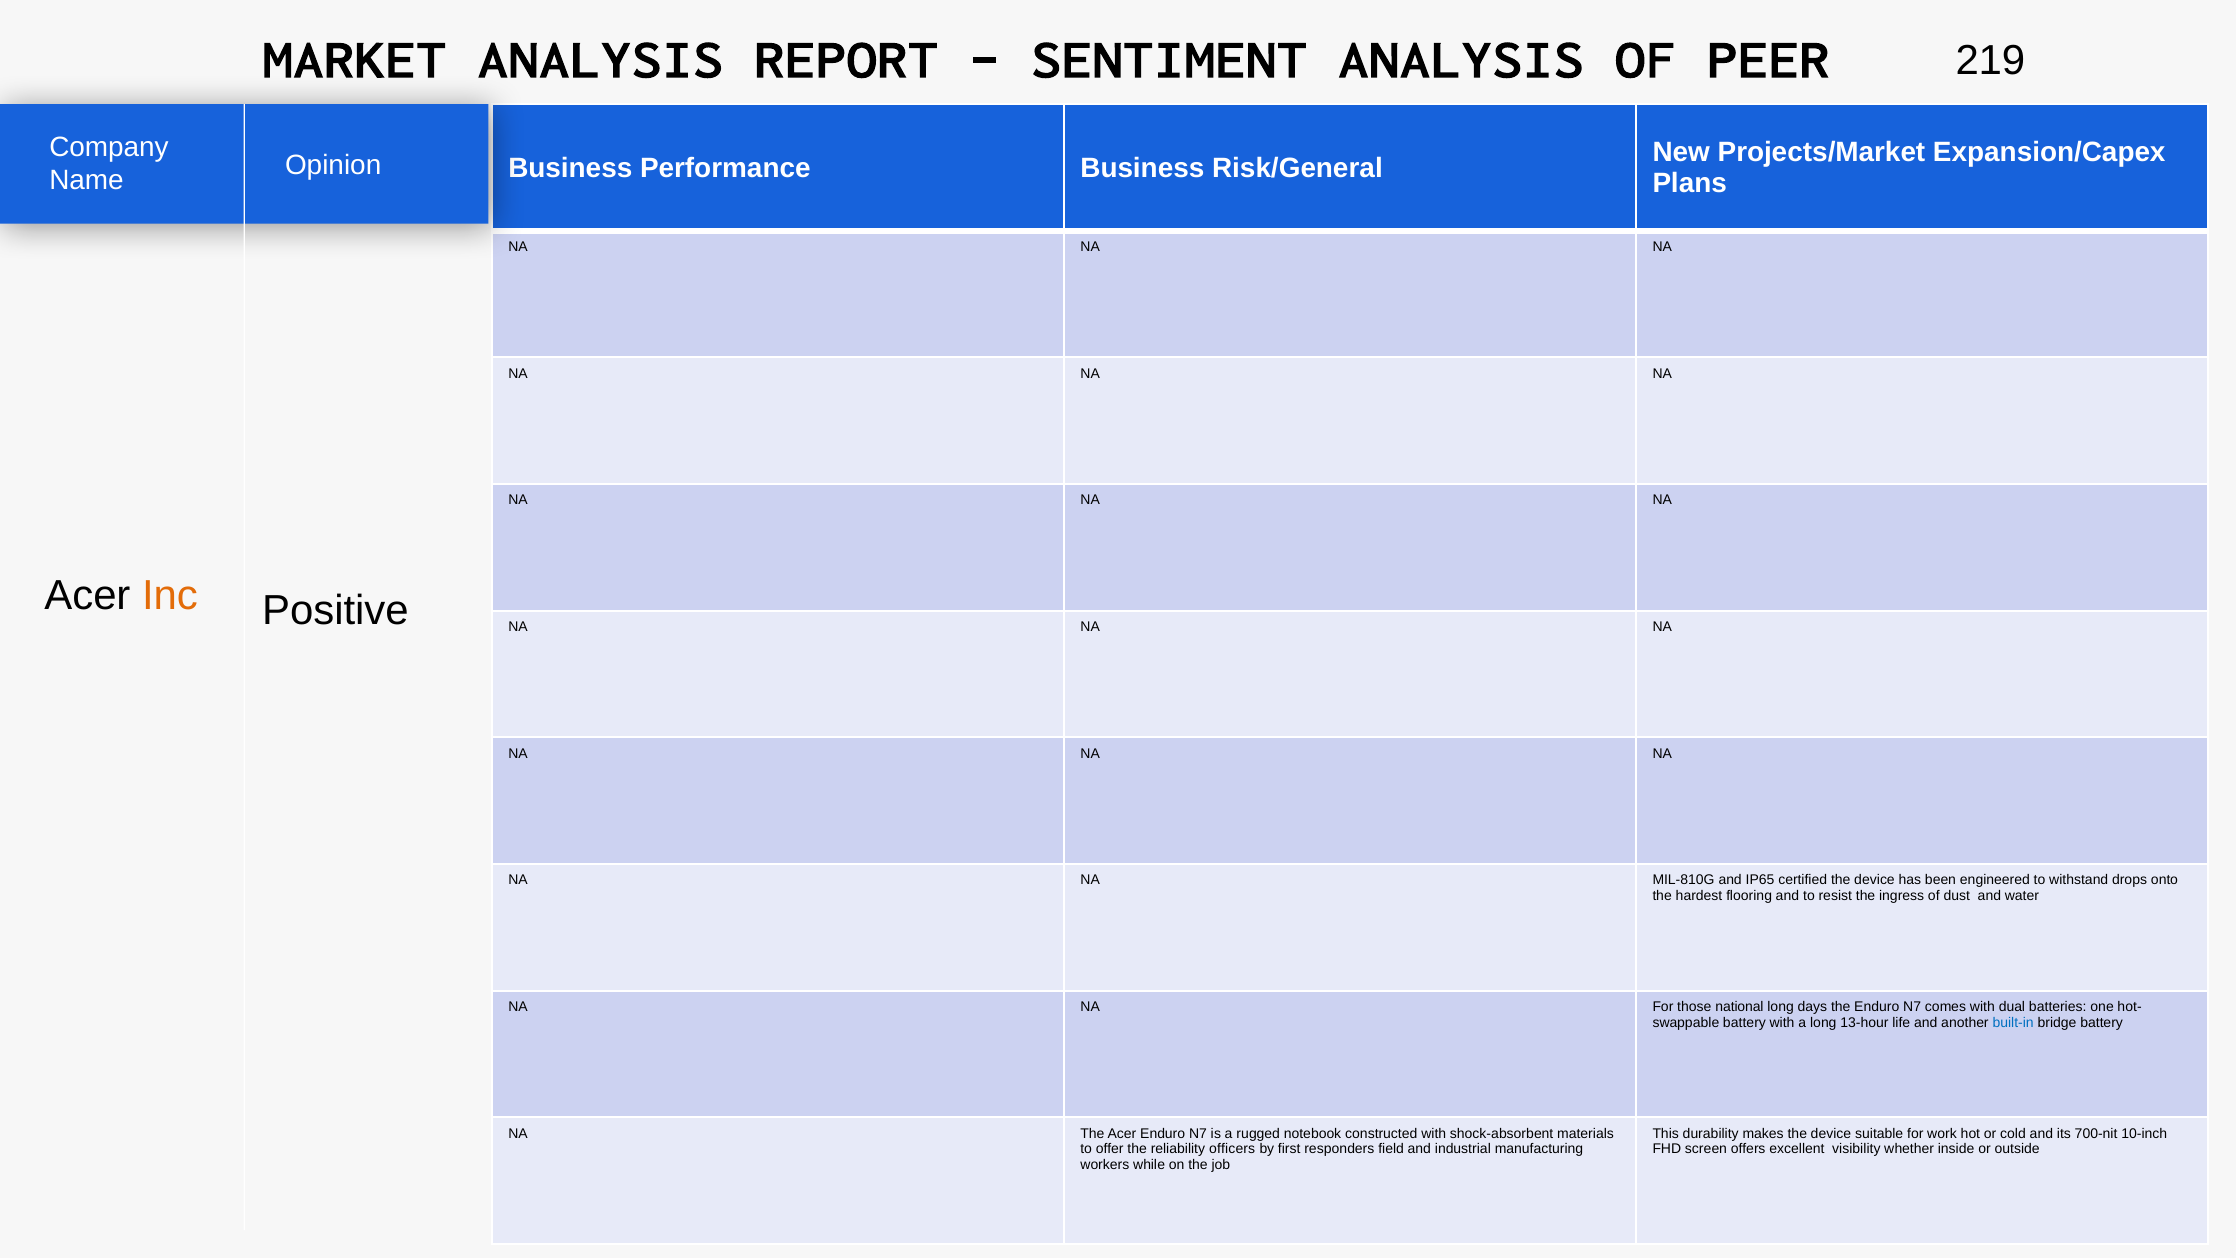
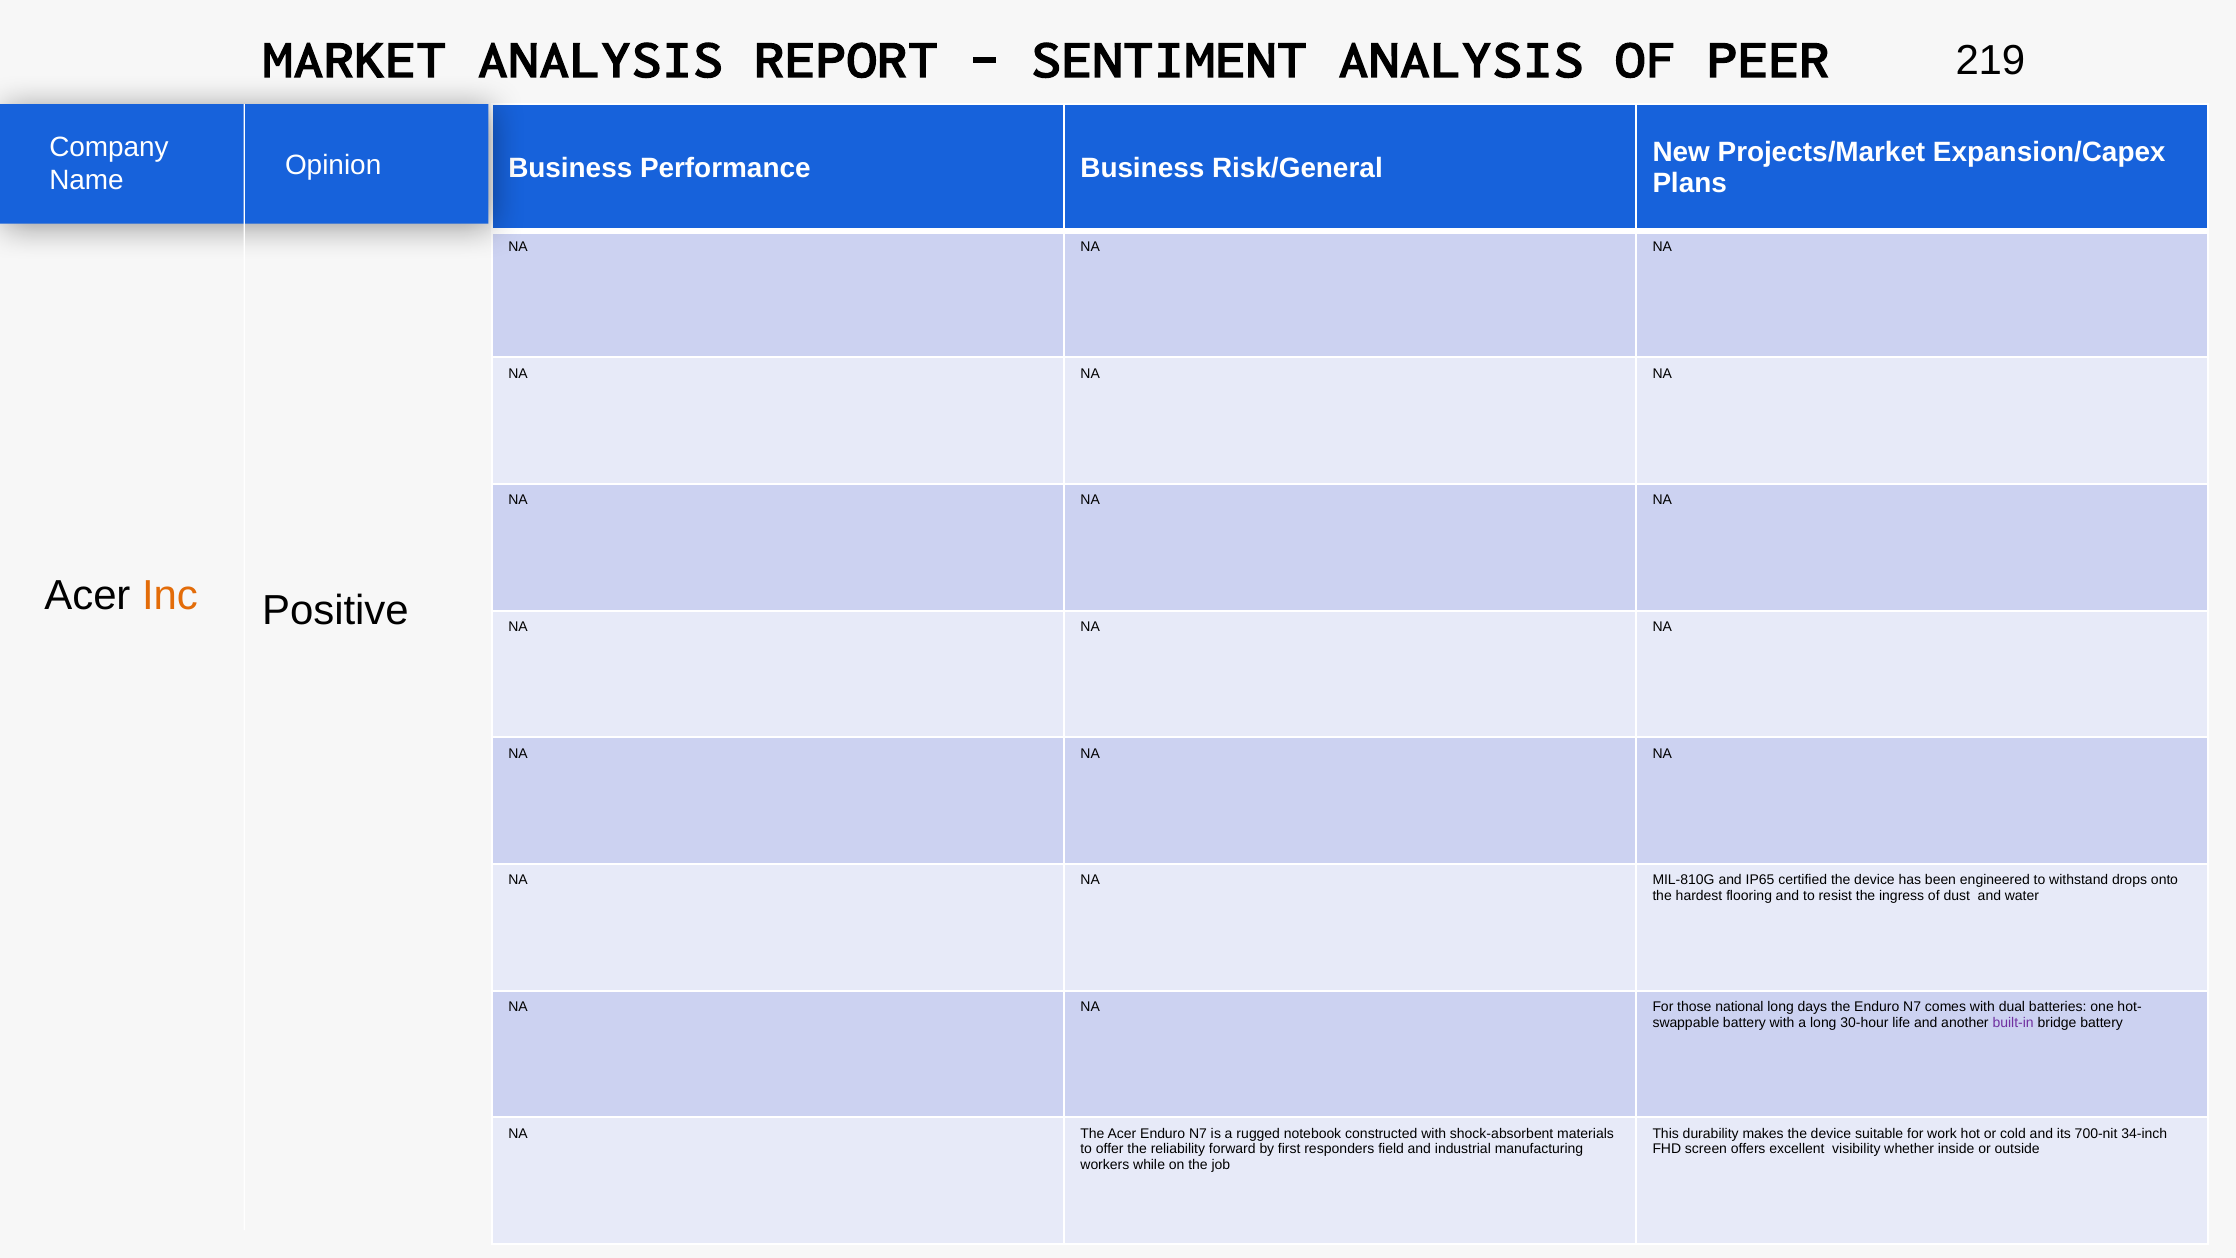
13-hour: 13-hour -> 30-hour (1864, 1023)
built-in colour: blue -> purple (2013, 1023)
10-inch: 10-inch -> 34-inch (2144, 1133)
officers: officers -> forward (1232, 1149)
